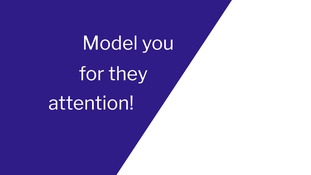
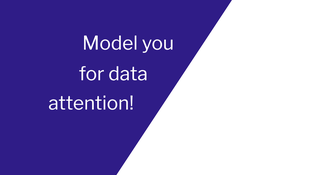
they: they -> data (128, 74)
